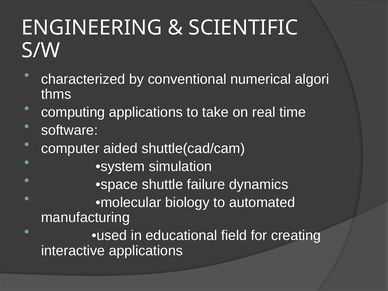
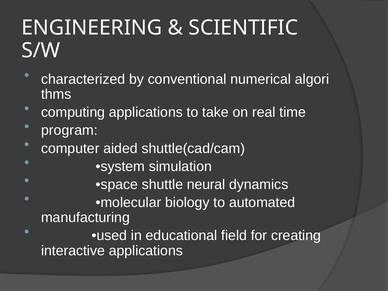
software: software -> program (69, 130)
failure: failure -> neural (206, 184)
